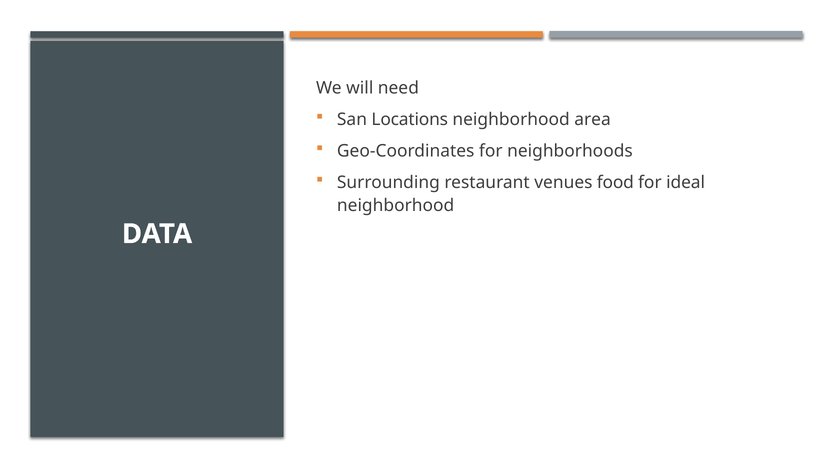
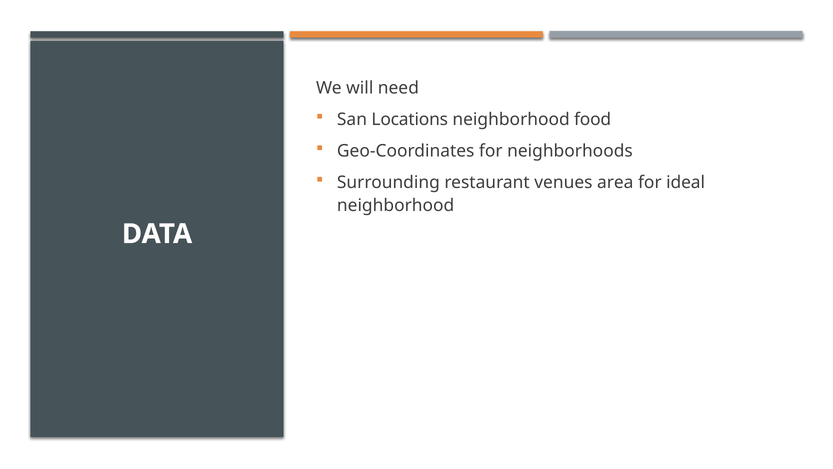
area: area -> food (593, 119)
food: food -> area (615, 183)
